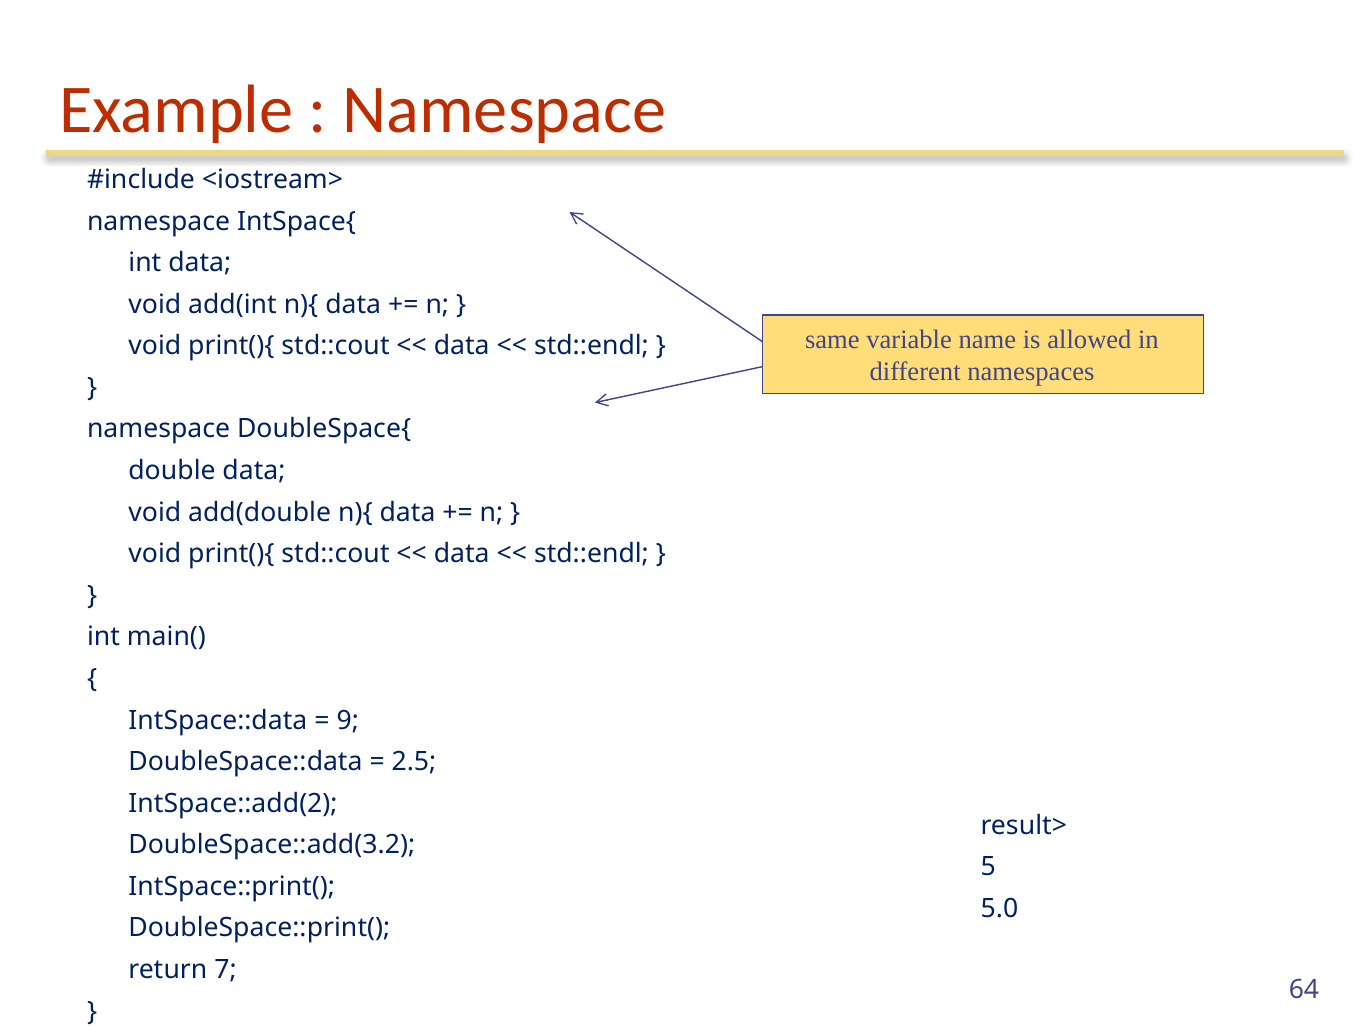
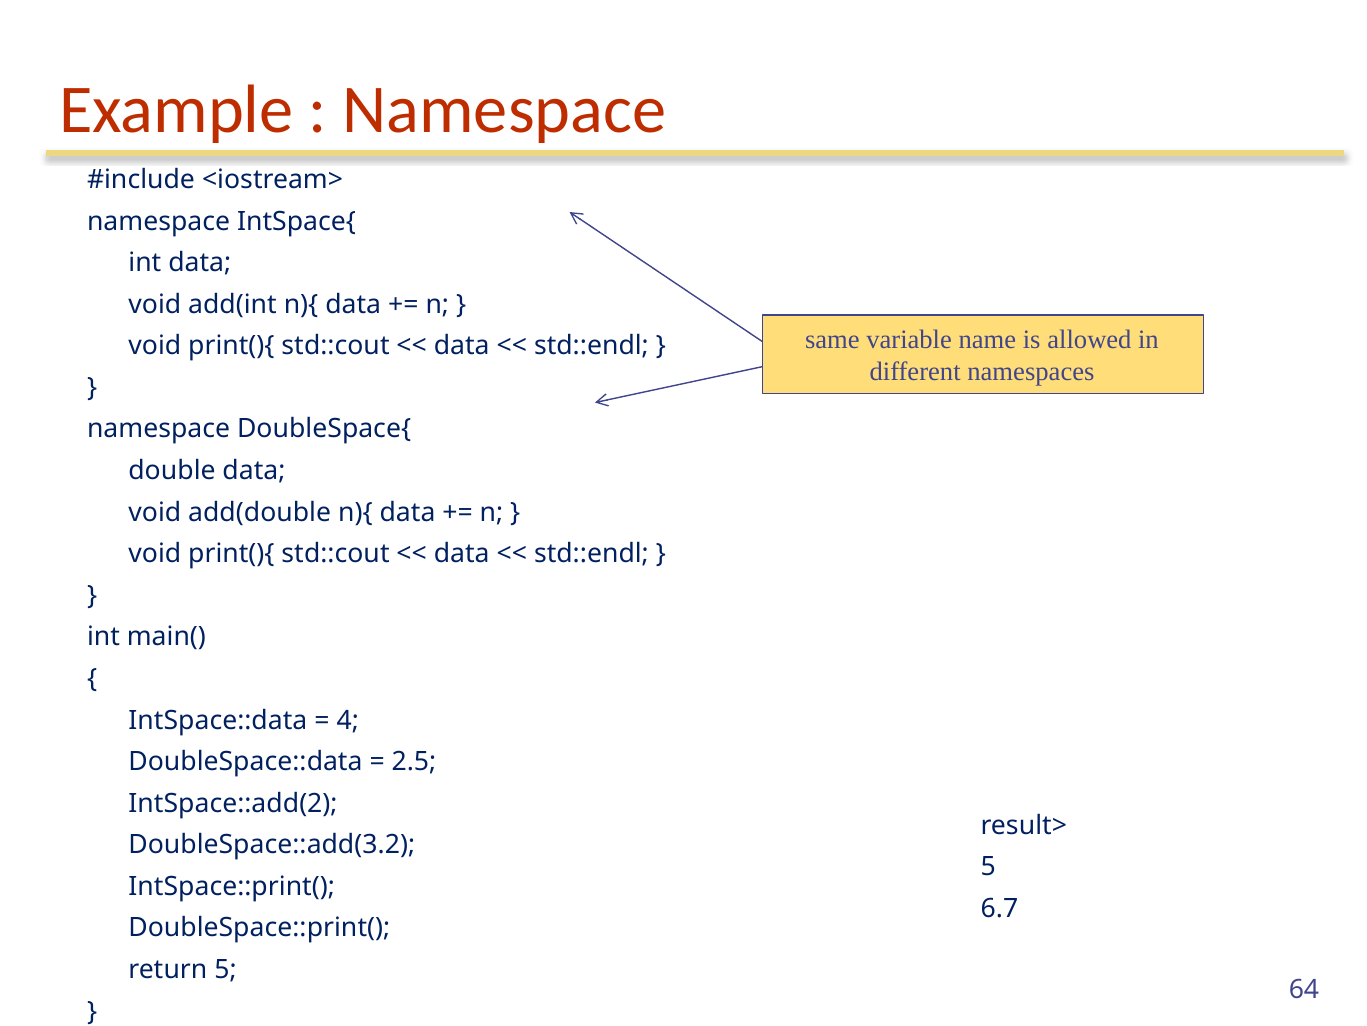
9: 9 -> 4 (348, 720)
5.0: 5.0 -> 6.7 (999, 908)
return 7: 7 -> 5 (226, 969)
